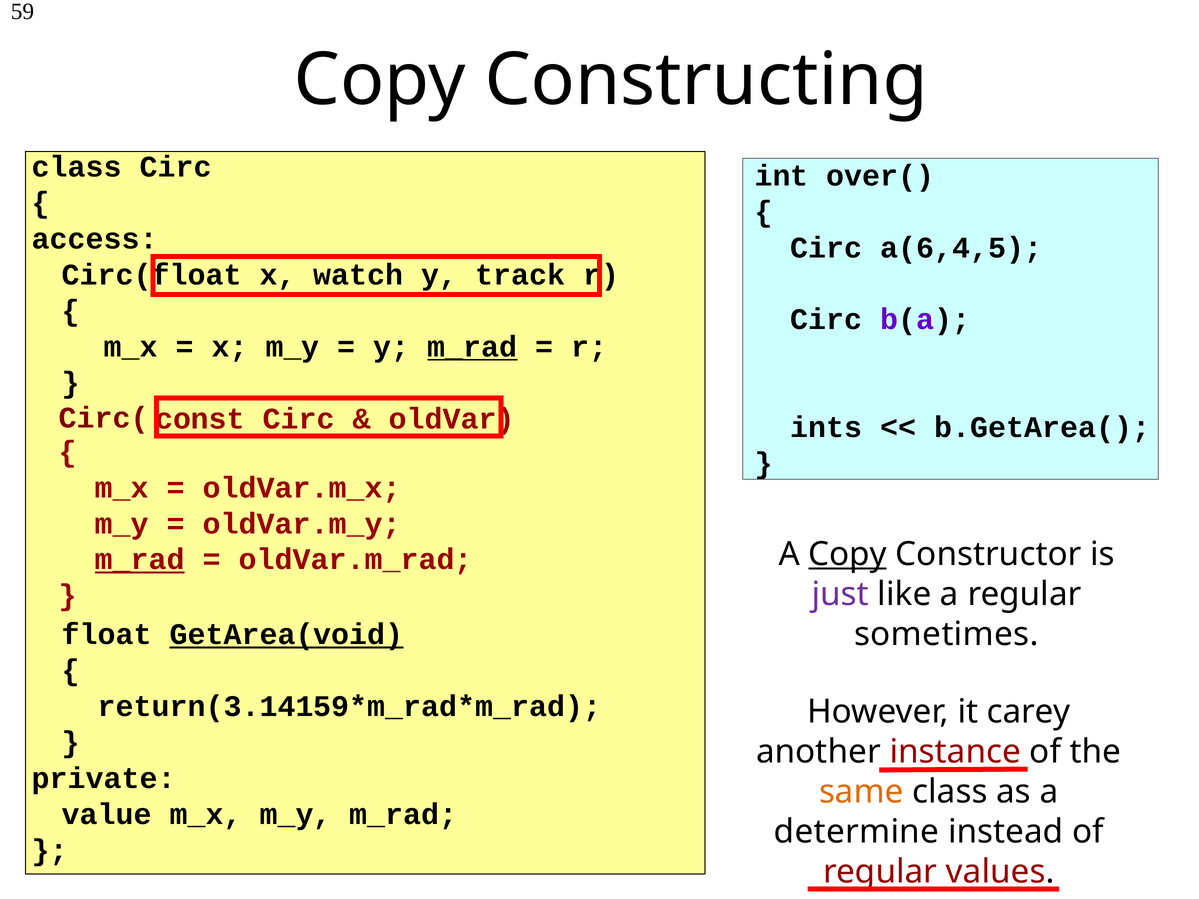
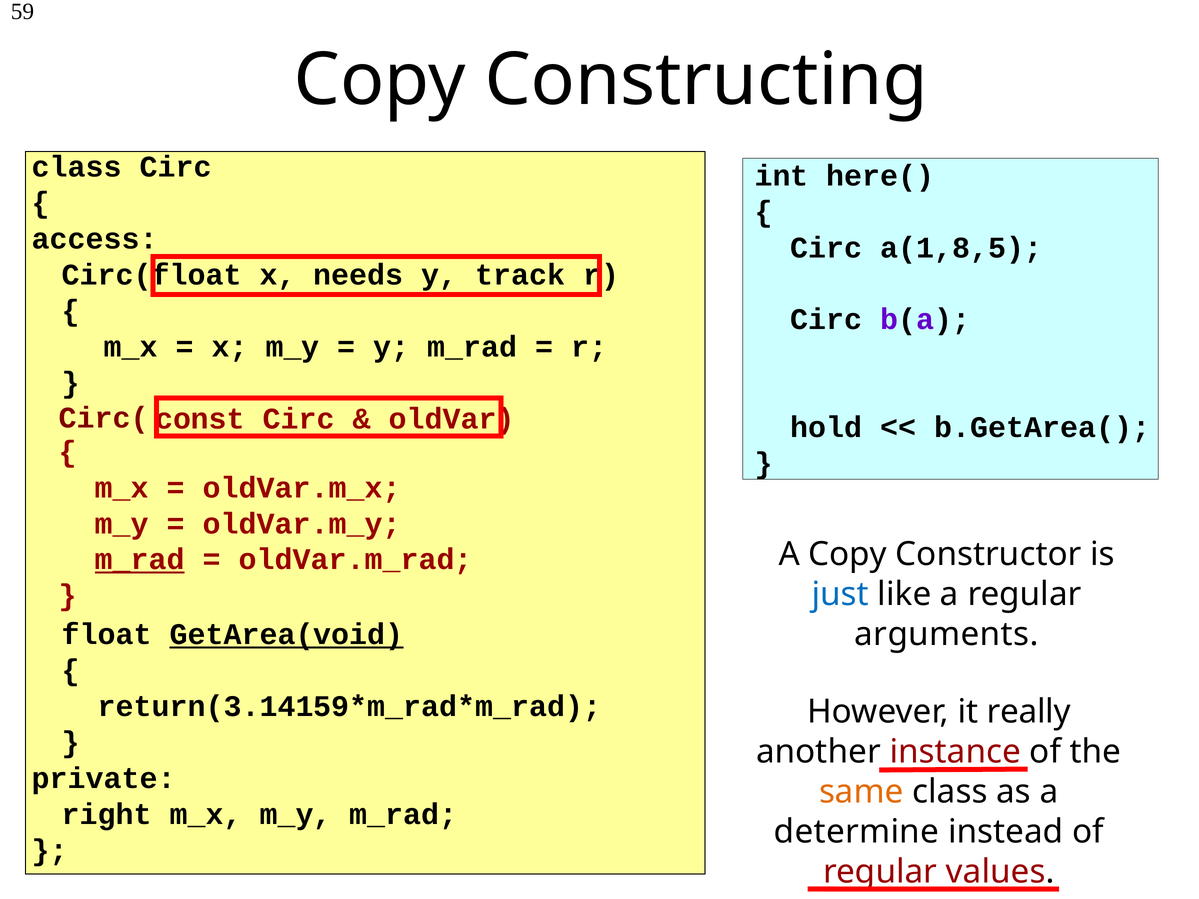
over(: over( -> here( (880, 176)
a(6,4,5: a(6,4,5 -> a(1,8,5 (961, 248)
watch: watch -> needs (358, 275)
m_rad underline: present -> none (472, 347)
ints: ints -> hold (826, 428)
Copy underline: present -> none (848, 555)
just colour: purple -> blue (840, 594)
sometimes: sometimes -> arguments (946, 634)
carey: carey -> really (1029, 712)
value: value -> right (107, 815)
